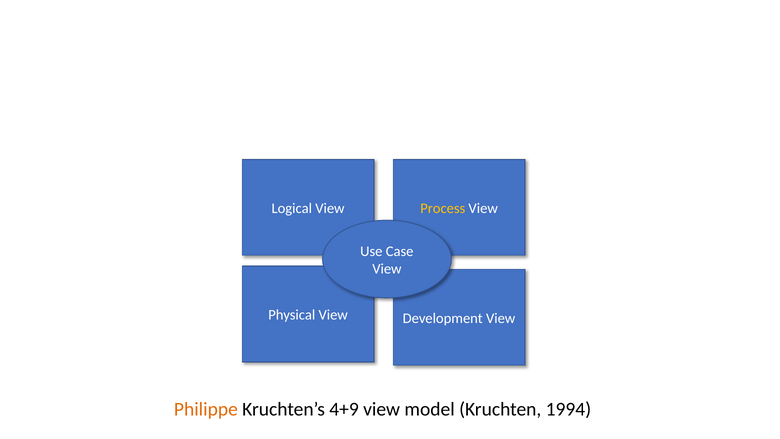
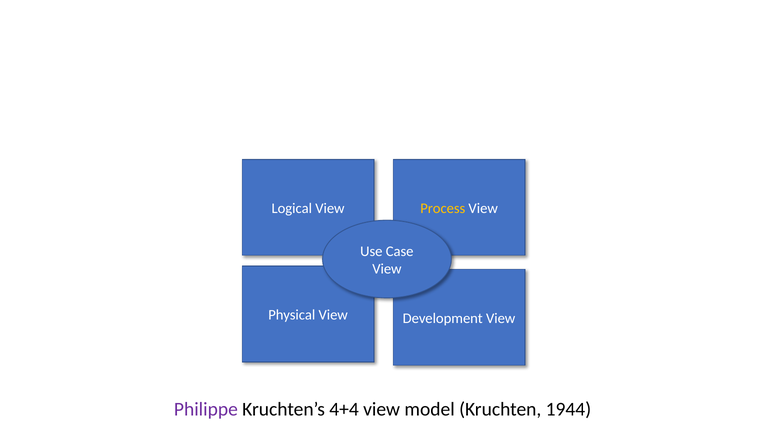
Philippe colour: orange -> purple (206, 409)
4+9: 4+9 -> 4+4 (344, 409)
1994: 1994 -> 1944 (568, 409)
